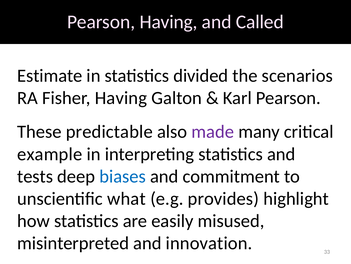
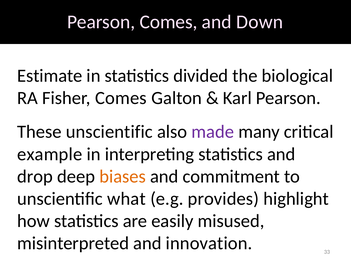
Pearson Having: Having -> Comes (169, 22)
Called: Called -> Down (260, 22)
scenarios: scenarios -> biological (297, 76)
Fisher Having: Having -> Comes (121, 98)
These predictable: predictable -> unscientific (109, 131)
tests: tests -> drop (35, 176)
biases colour: blue -> orange (123, 176)
